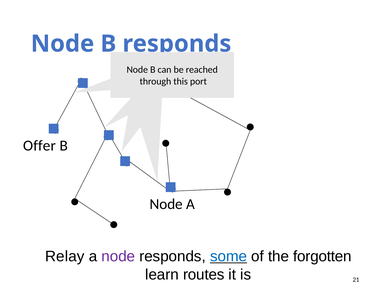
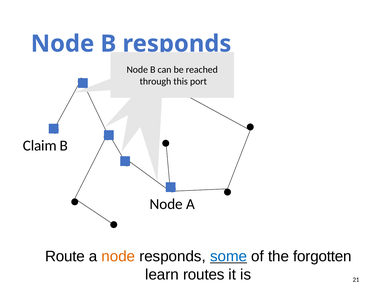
Offer: Offer -> Claim (40, 145)
Relay: Relay -> Route (65, 256)
node colour: purple -> orange (118, 256)
